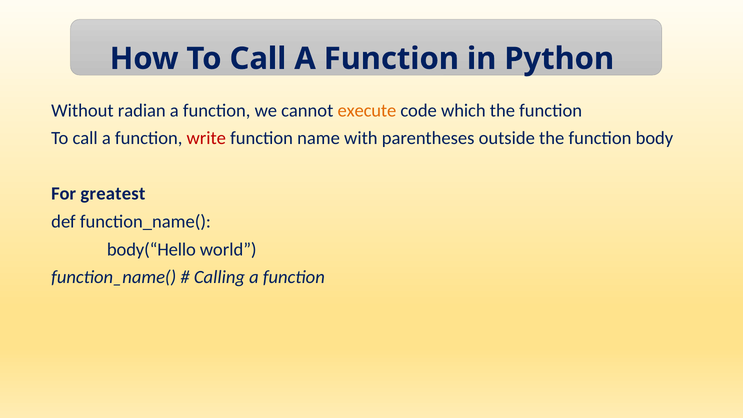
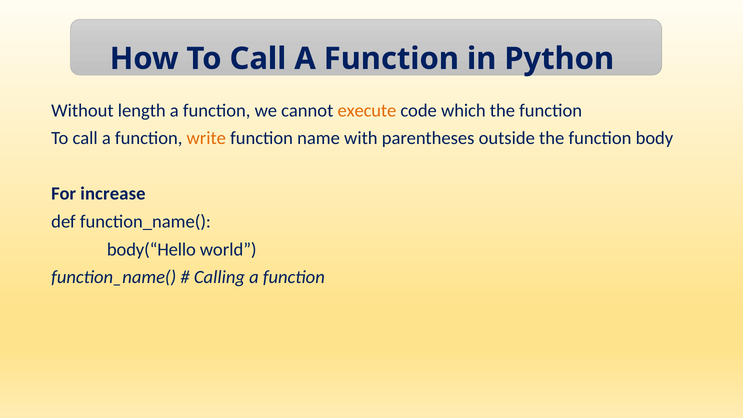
radian: radian -> length (142, 110)
write colour: red -> orange (206, 138)
greatest: greatest -> increase (113, 194)
